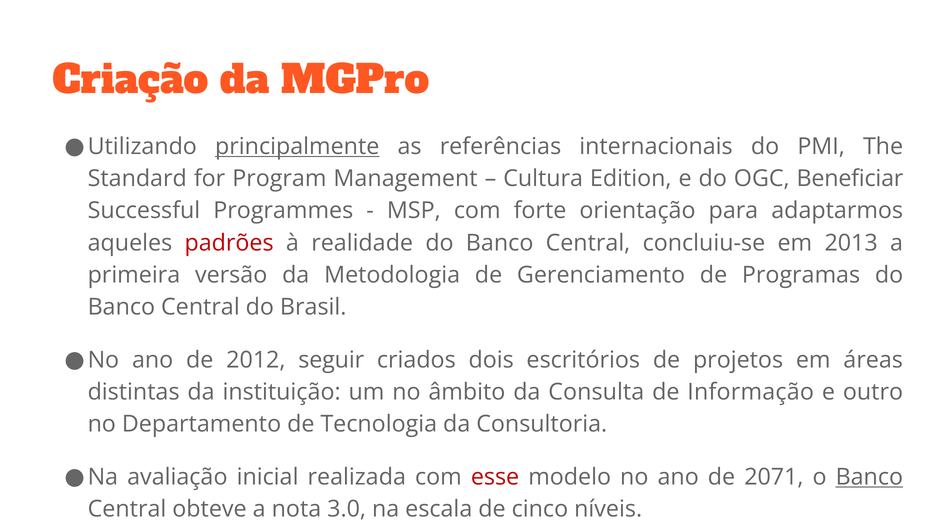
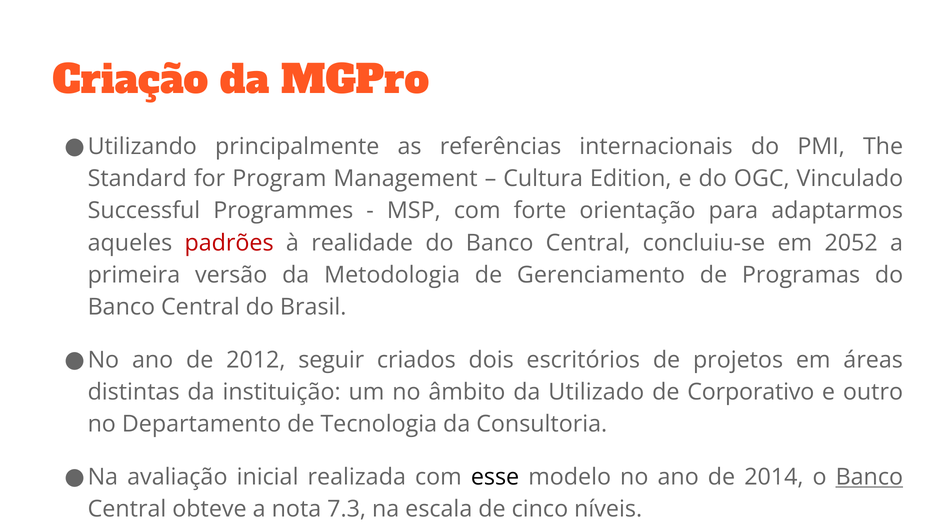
principalmente underline: present -> none (297, 147)
Beneficiar: Beneficiar -> Vinculado (850, 179)
2013: 2013 -> 2052 (851, 243)
Consulta: Consulta -> Utilizado (596, 392)
Informação: Informação -> Corporativo (751, 392)
esse colour: red -> black (495, 477)
2071: 2071 -> 2014 (774, 477)
3.0: 3.0 -> 7.3 (347, 509)
